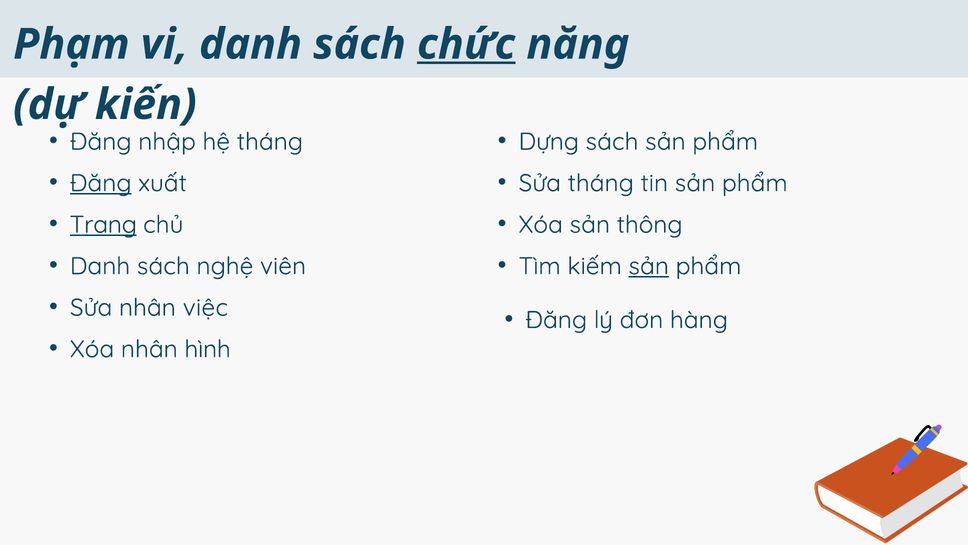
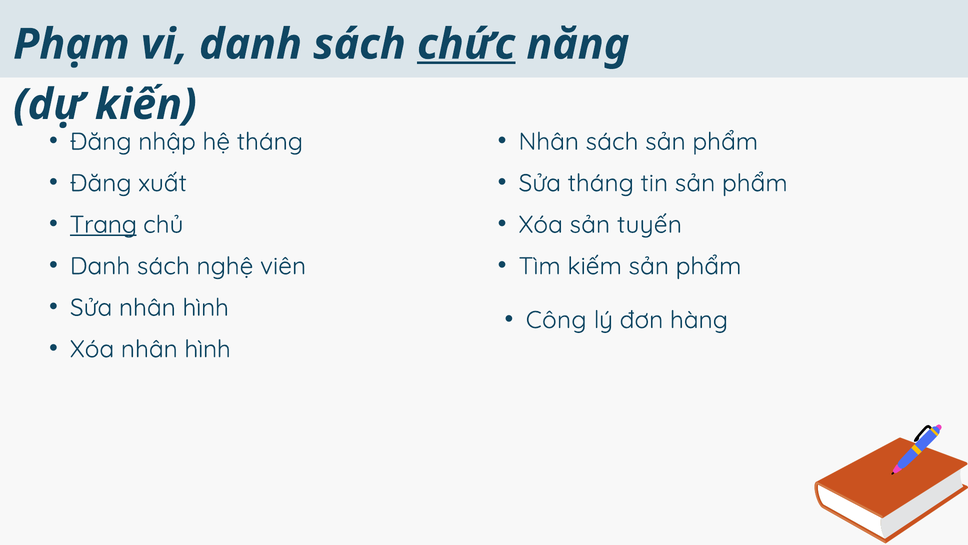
Dựng: Dựng -> Nhân (549, 142)
Đăng underline: present -> none (101, 183)
thông: thông -> tuyến (649, 224)
sản underline: present -> none (649, 266)
Sửa nhân việc: việc -> hình (206, 307)
Đăng: Đăng -> Công (556, 320)
